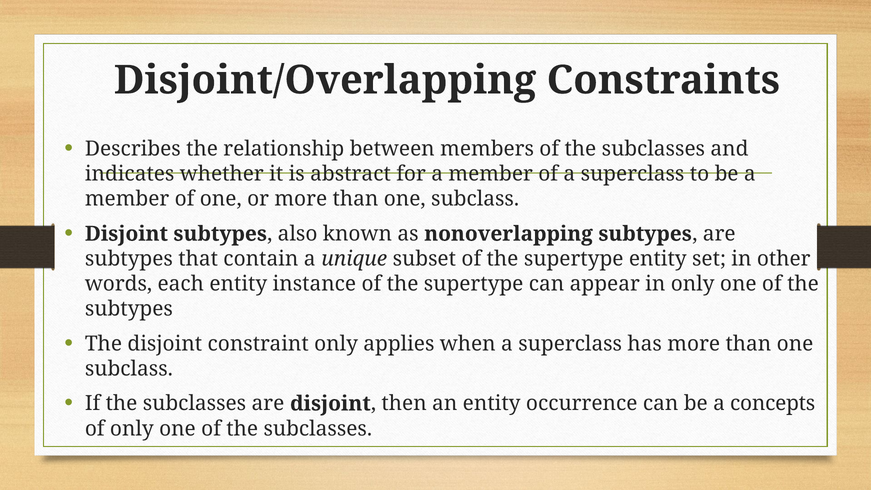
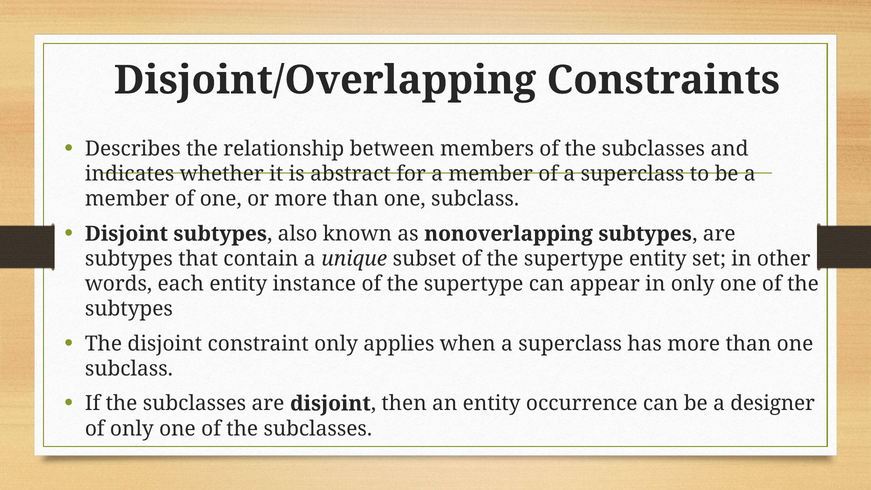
concepts: concepts -> designer (773, 404)
